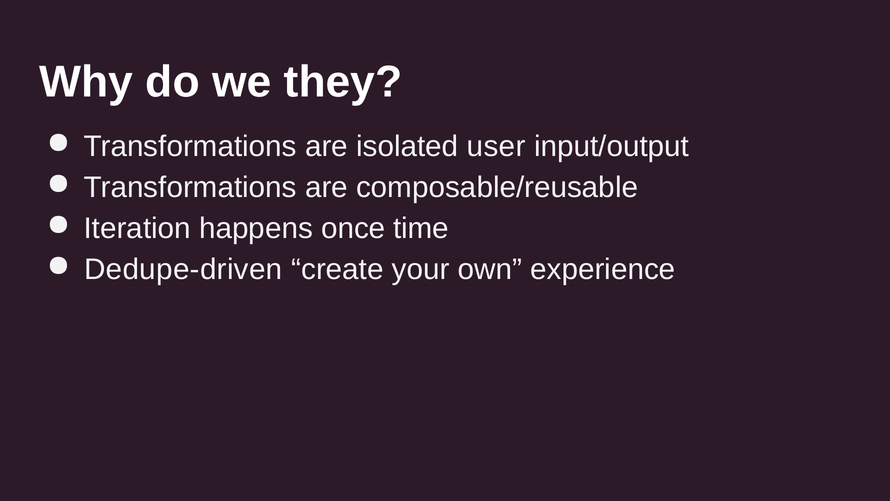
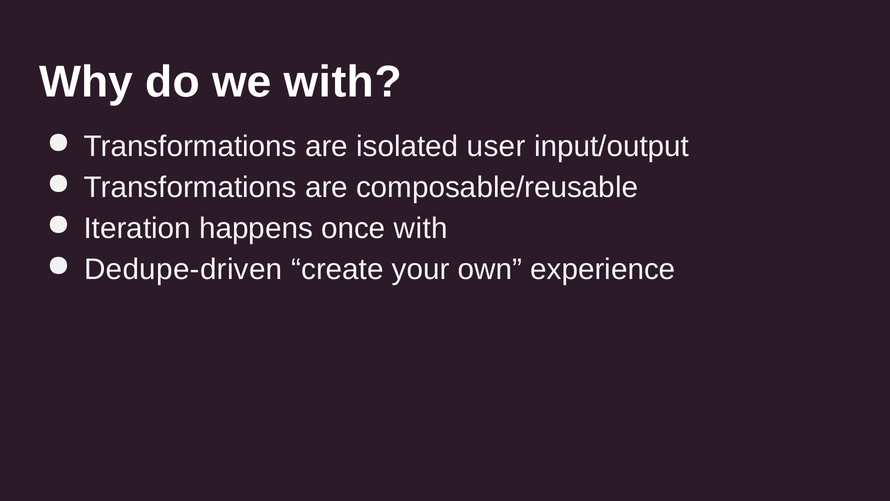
we they: they -> with (343, 82)
once time: time -> with (421, 228)
